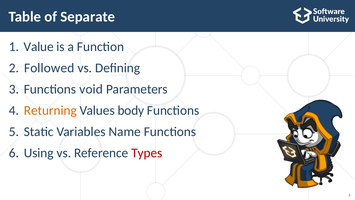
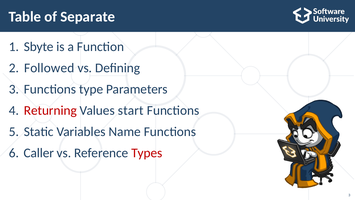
Value: Value -> Sbyte (39, 47)
void: void -> type (91, 89)
Returning colour: orange -> red (50, 110)
body: body -> start (131, 110)
Using: Using -> Caller (39, 153)
